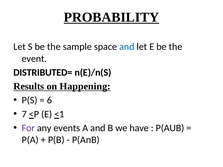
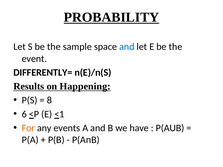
DISTRIBUTED=: DISTRIBUTED= -> DIFFERENTLY= (43, 73)
6: 6 -> 8 (49, 100)
7: 7 -> 6 (24, 114)
For colour: purple -> orange (28, 128)
